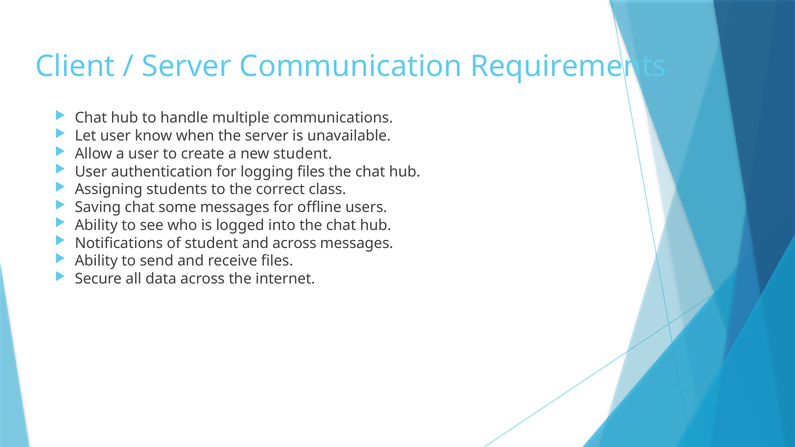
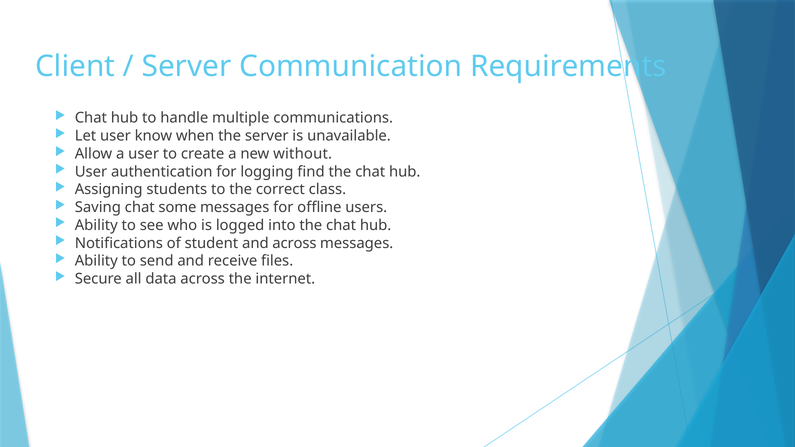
new student: student -> without (303, 154)
logging files: files -> find (311, 172)
